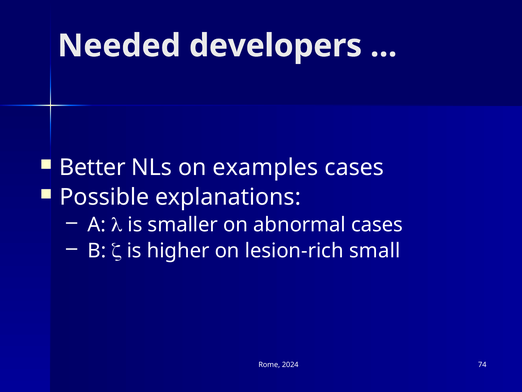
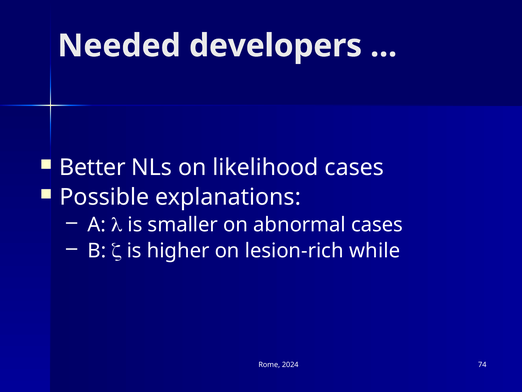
examples: examples -> likelihood (266, 167)
small: small -> while (375, 251)
